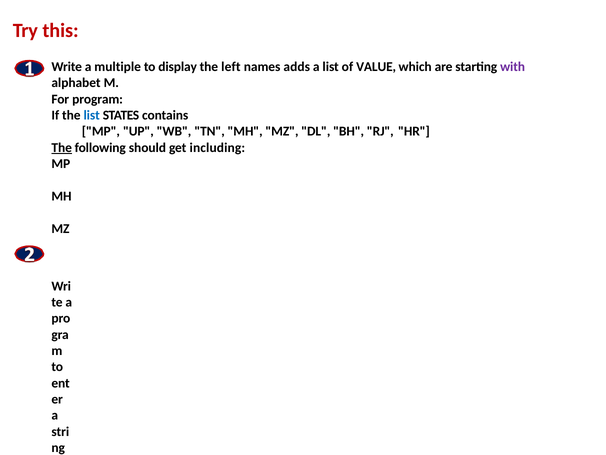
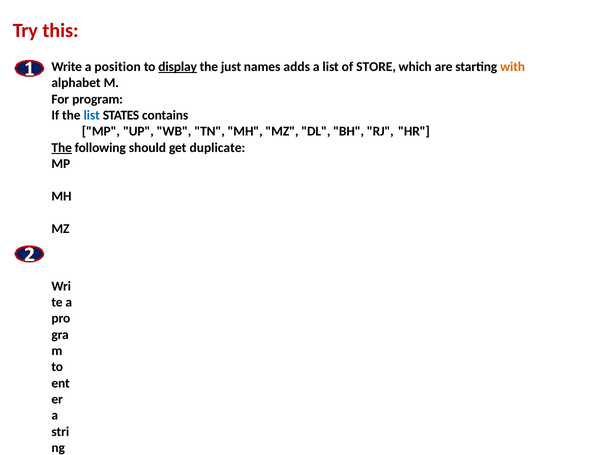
multiple: multiple -> position (118, 67)
display underline: none -> present (178, 67)
left: left -> just (231, 67)
VALUE: VALUE -> STORE (376, 67)
with colour: purple -> orange (513, 67)
including: including -> duplicate (217, 148)
